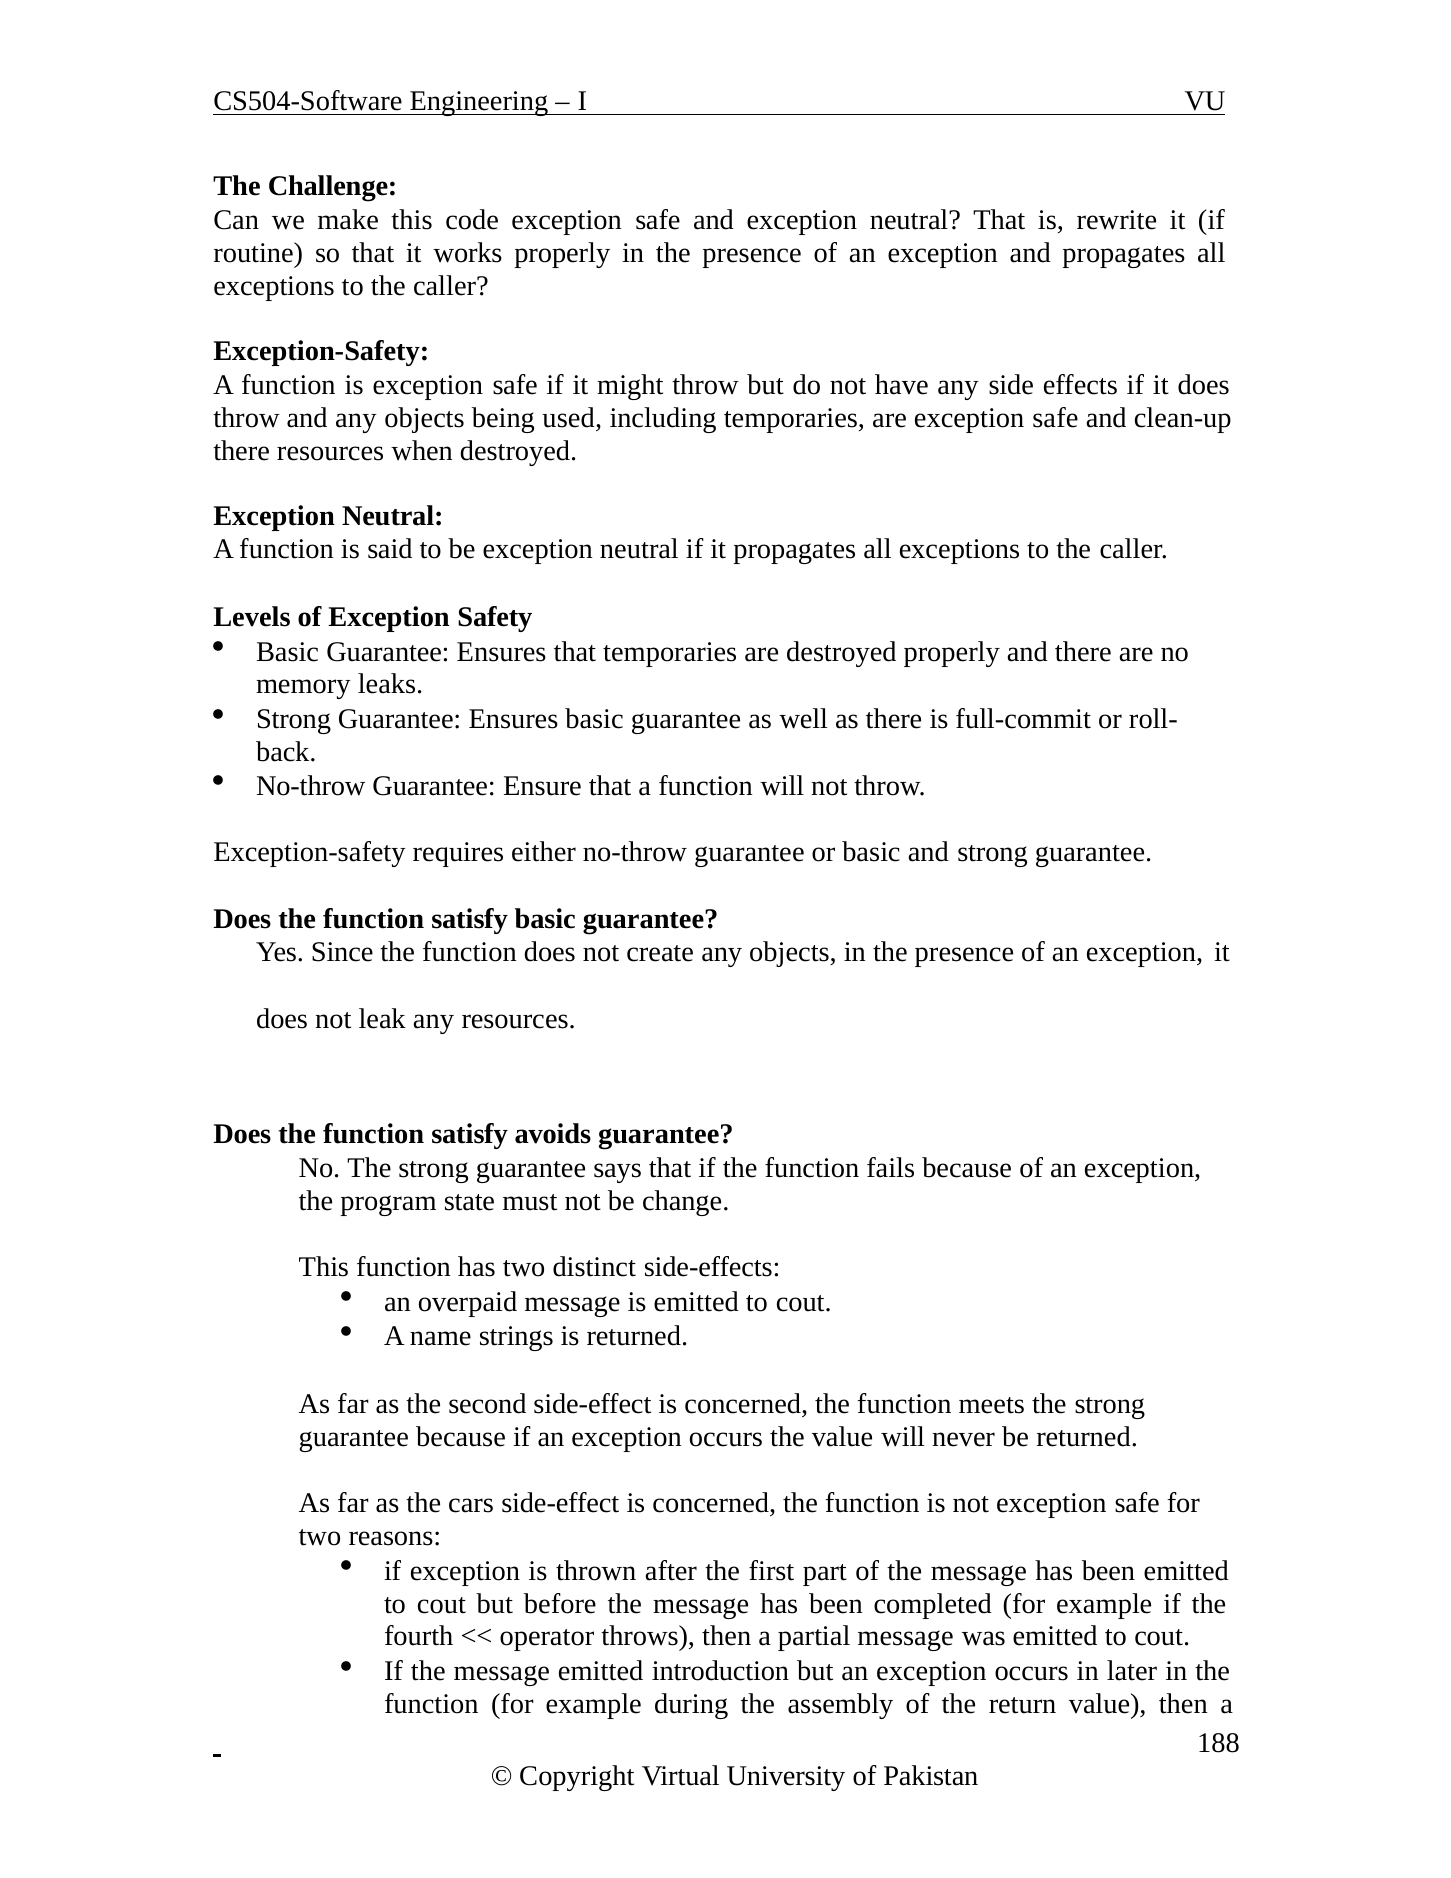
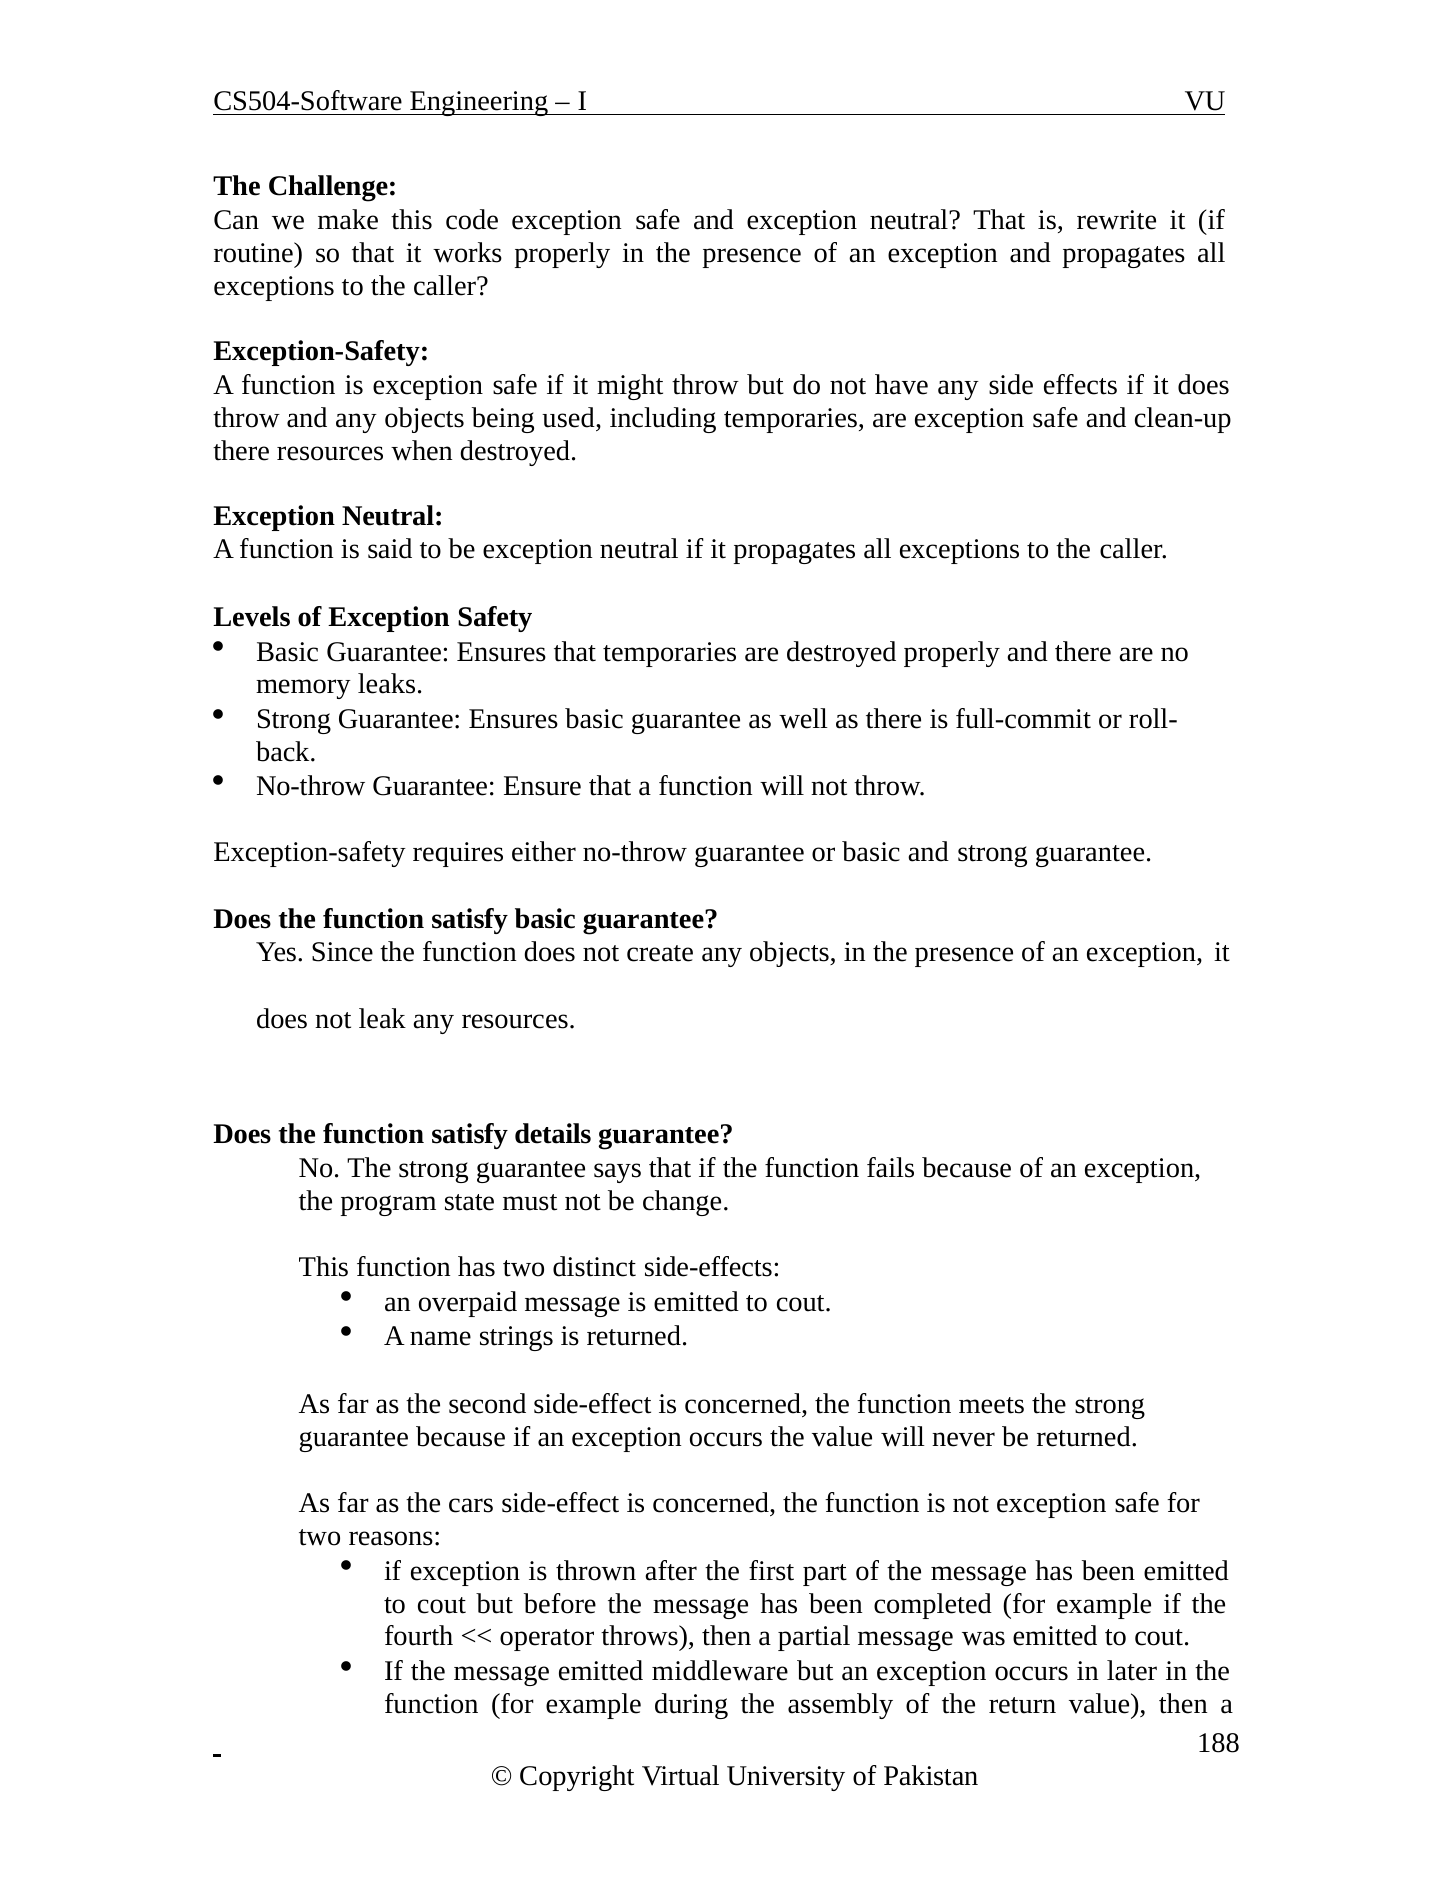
avoids: avoids -> details (553, 1134)
introduction: introduction -> middleware (720, 1671)
